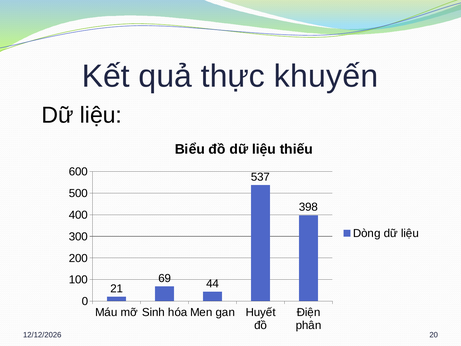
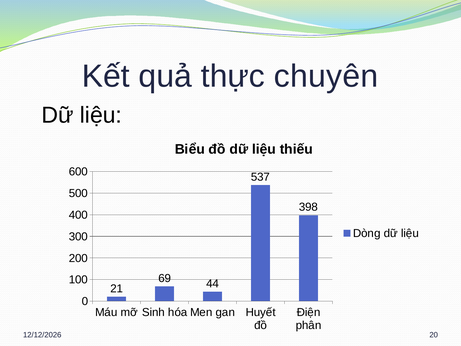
khuyến: khuyến -> chuyên (326, 76)
